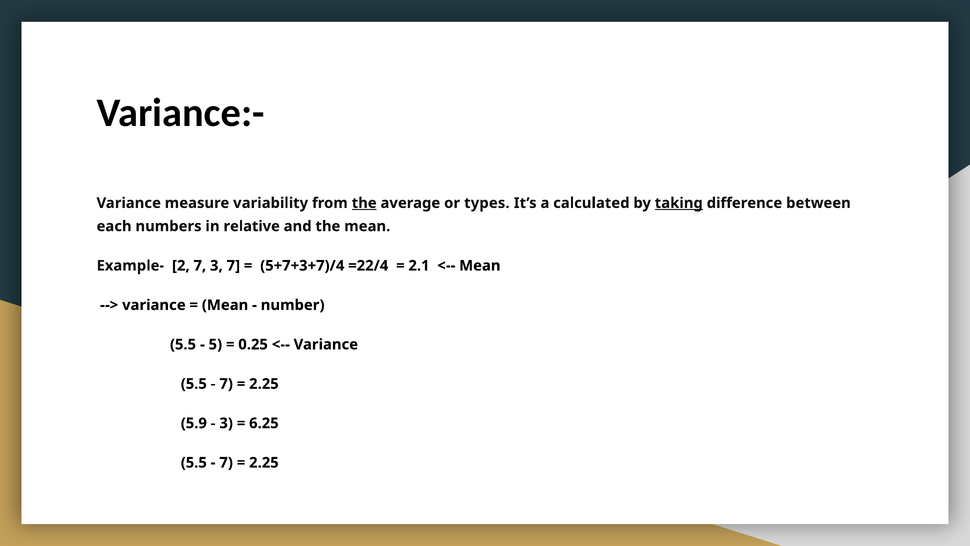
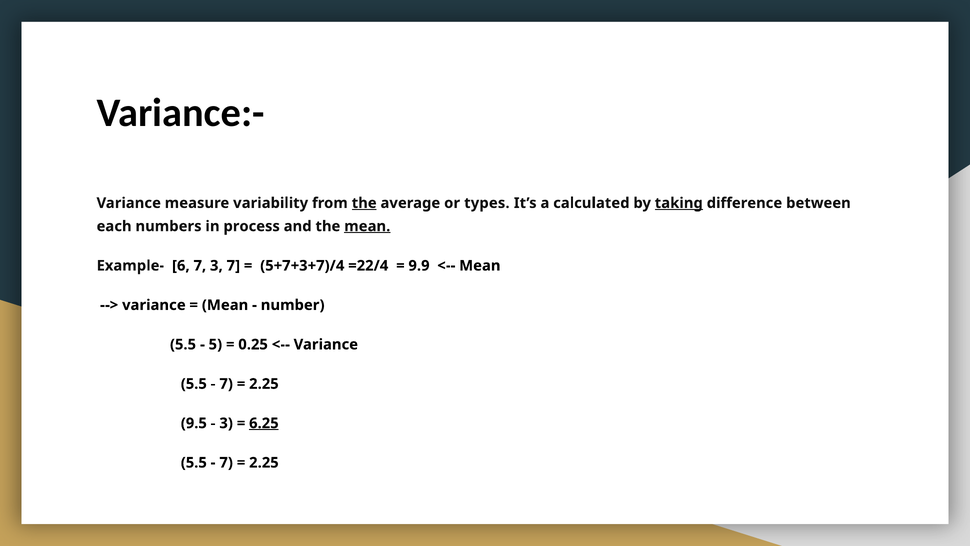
relative: relative -> process (252, 226)
mean underline: none -> present (367, 226)
2: 2 -> 6 (181, 266)
2.1: 2.1 -> 9.9 (419, 266)
5.9: 5.9 -> 9.5 (194, 423)
6.25 underline: none -> present (264, 423)
